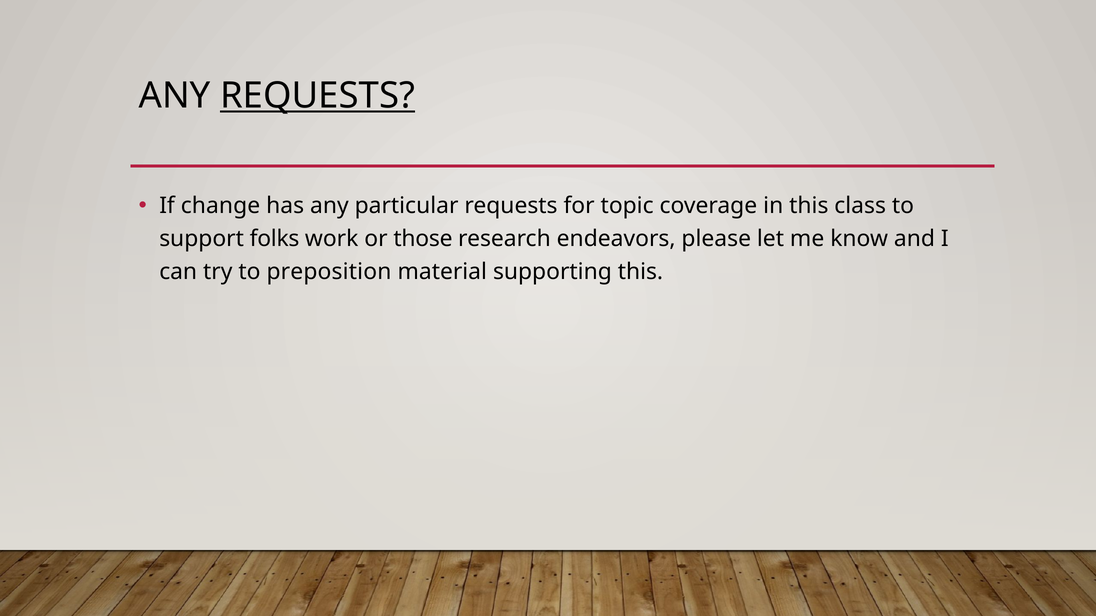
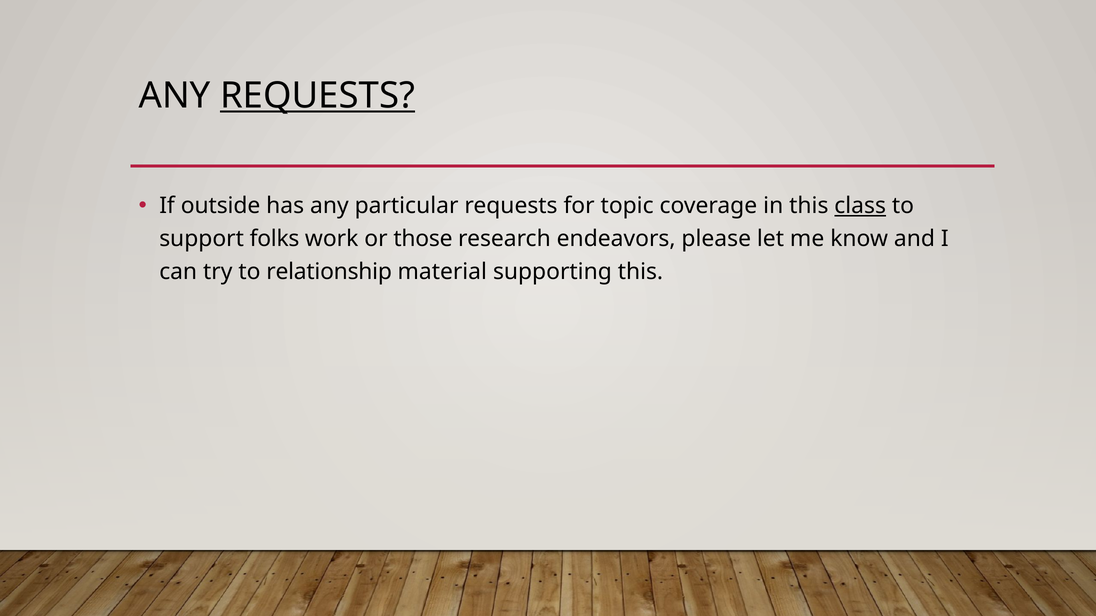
change: change -> outside (221, 206)
class underline: none -> present (860, 206)
preposition: preposition -> relationship (329, 272)
